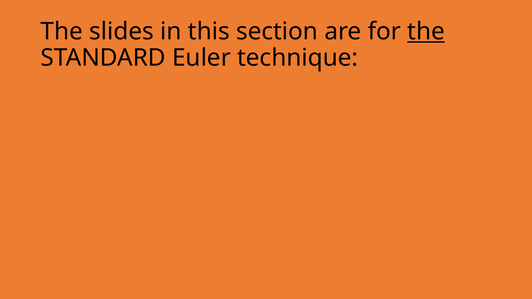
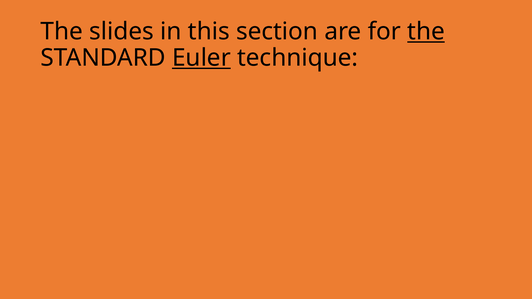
Euler underline: none -> present (201, 58)
